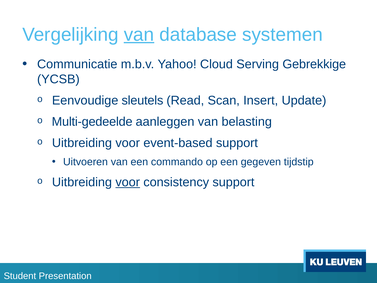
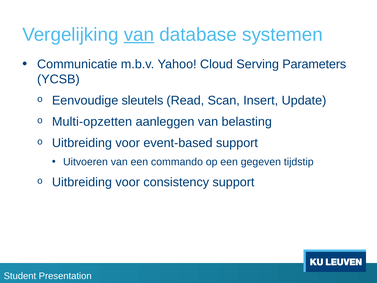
Gebrekkige: Gebrekkige -> Parameters (314, 64)
Multi-gedeelde: Multi-gedeelde -> Multi-opzetten (92, 122)
voor underline: present -> none (128, 182)
